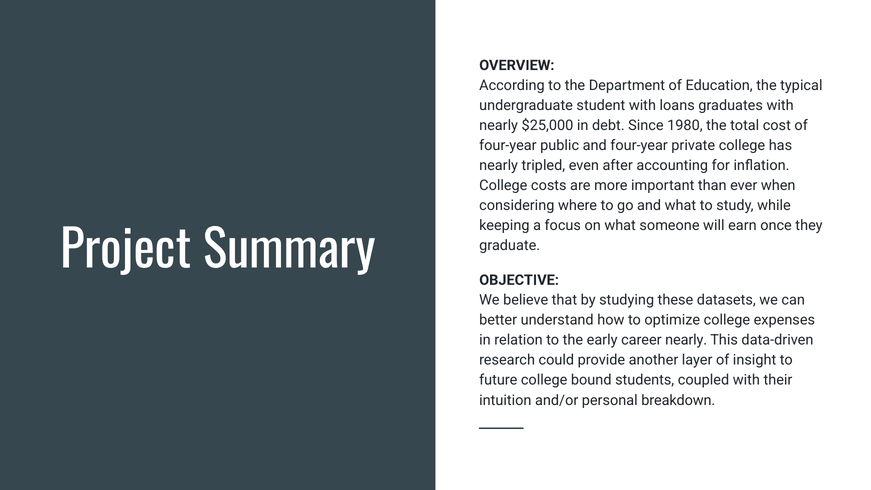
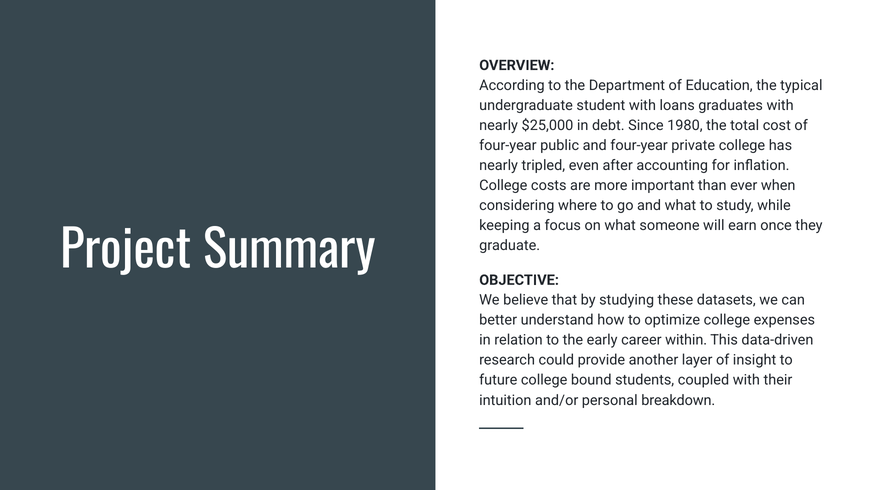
career nearly: nearly -> within (686, 340)
